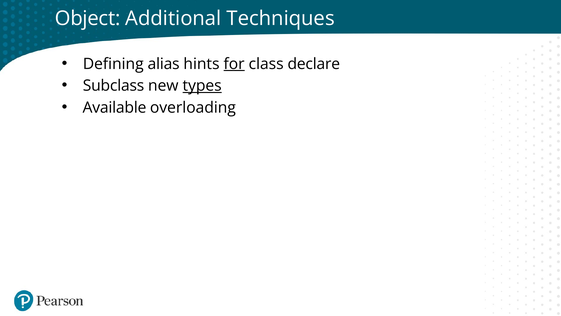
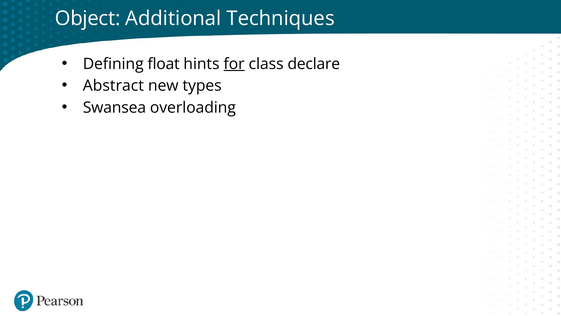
alias: alias -> float (164, 64)
Subclass: Subclass -> Abstract (113, 86)
types underline: present -> none (202, 86)
Available: Available -> Swansea (114, 107)
